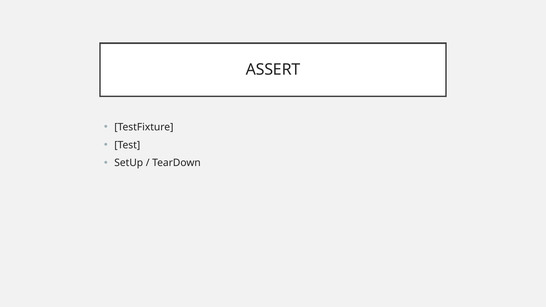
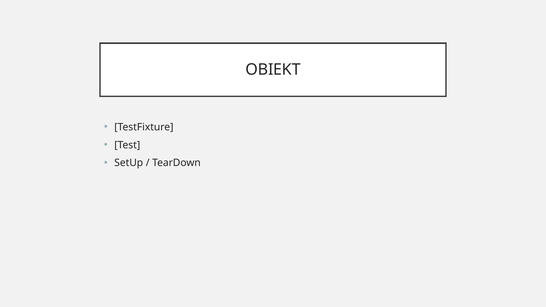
ASSERT: ASSERT -> OBIEKT (273, 70)
